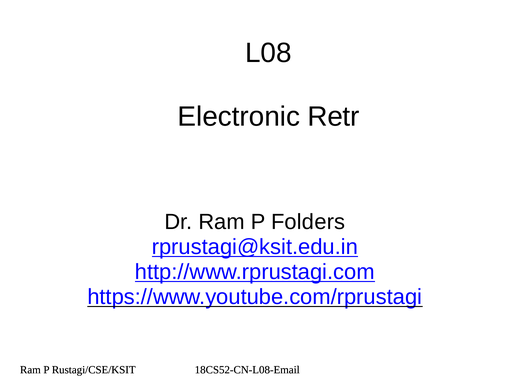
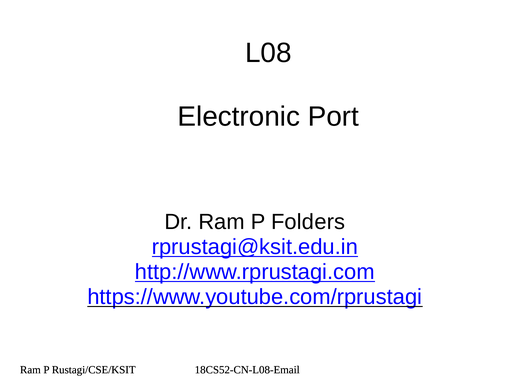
Retr: Retr -> Port (333, 116)
